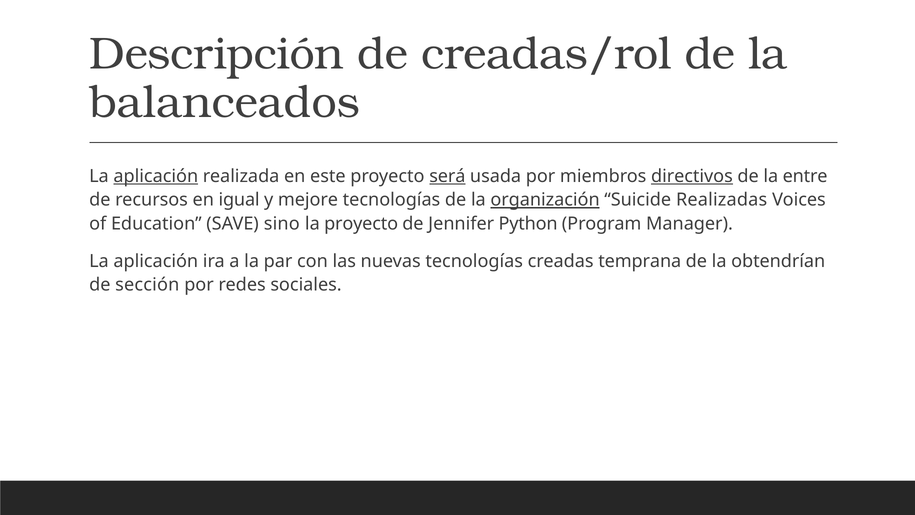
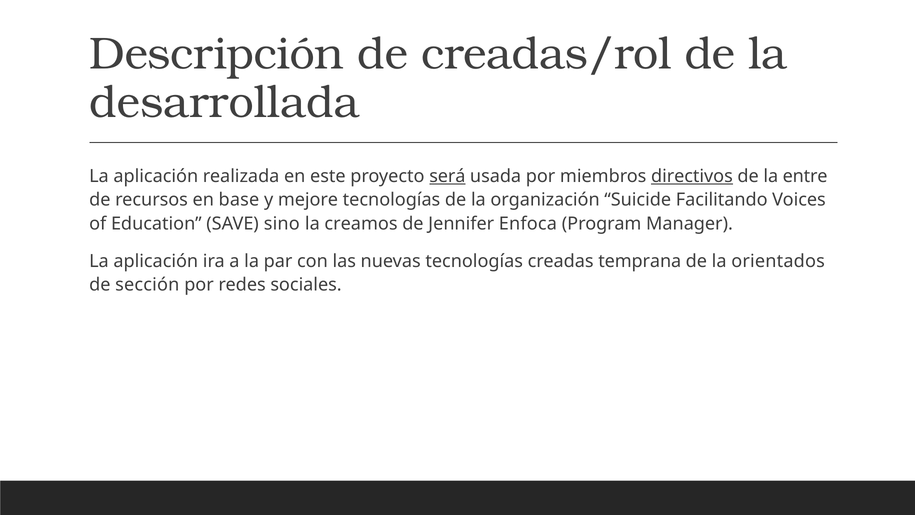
balanceados: balanceados -> desarrollada (225, 102)
aplicación underline: present -> none (156, 176)
igual: igual -> base (239, 200)
organización underline: present -> none (545, 200)
Realizadas: Realizadas -> Facilitando (722, 200)
la proyecto: proyecto -> creamos (361, 224)
Python: Python -> Enfoca (528, 224)
obtendrían: obtendrían -> orientados (778, 261)
